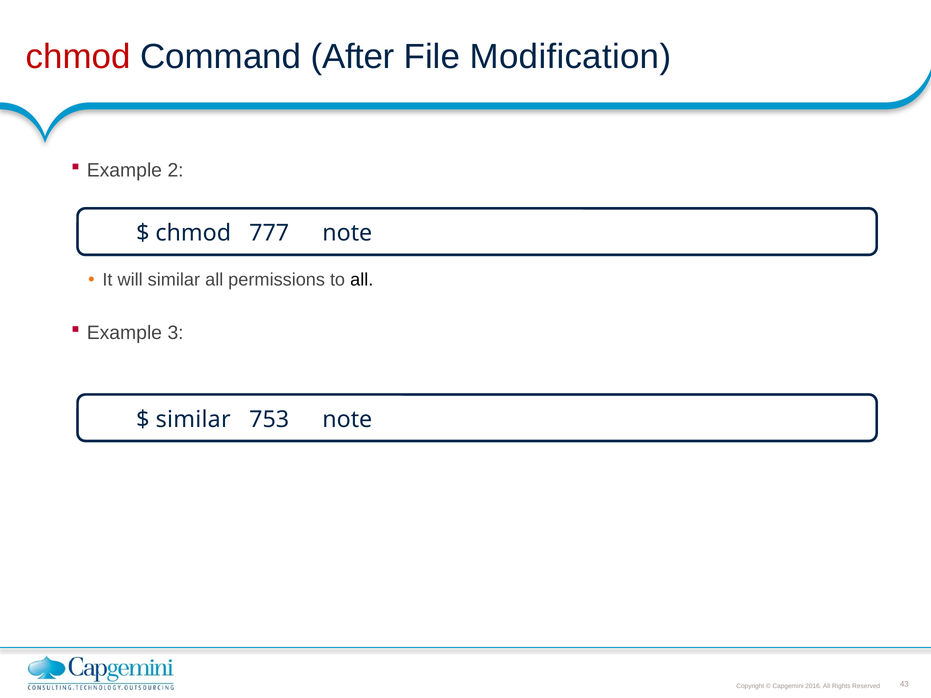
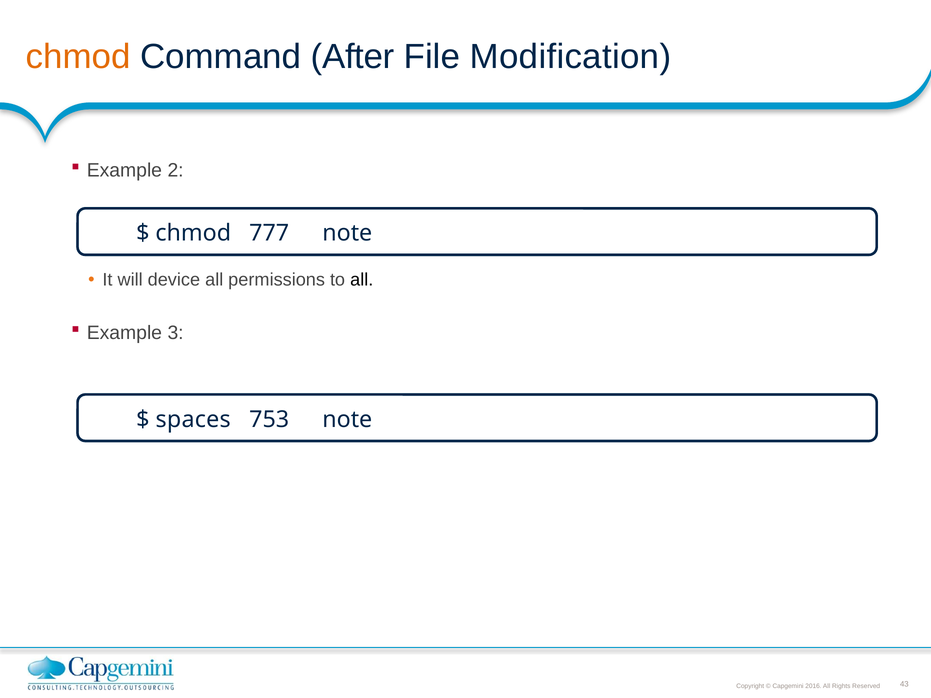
chmod colour: red -> orange (78, 57)
will similar: similar -> device (174, 280)
similar: similar -> spaces (193, 419)
